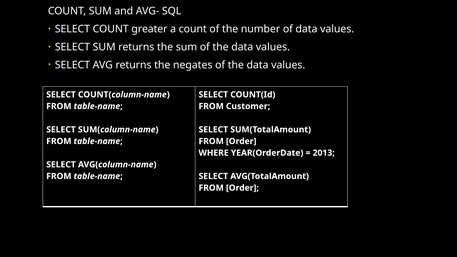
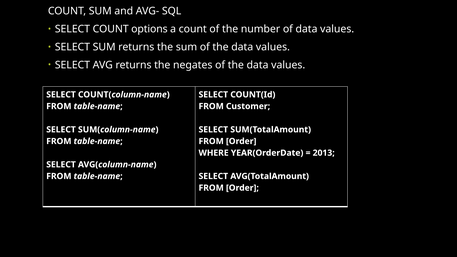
greater: greater -> options (149, 29)
